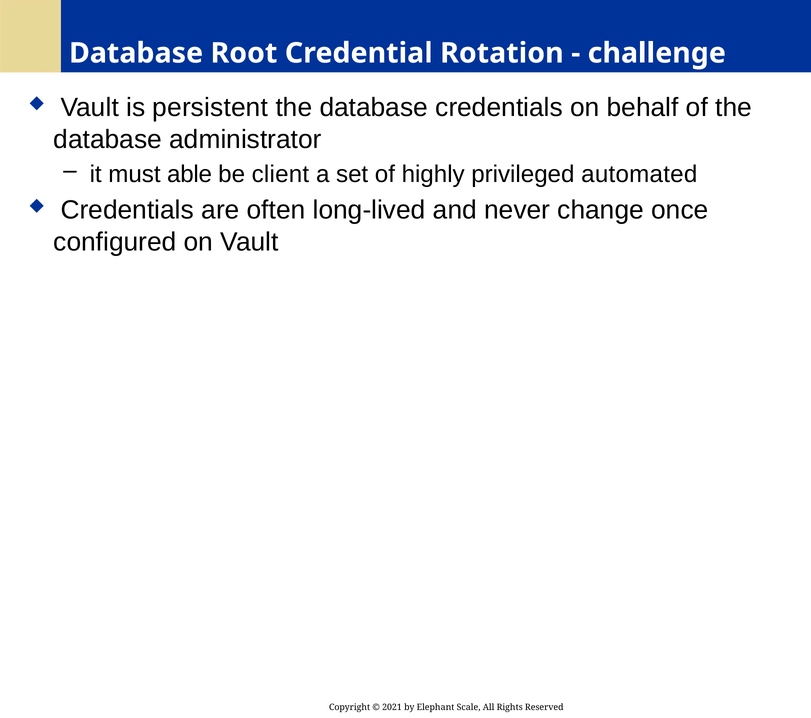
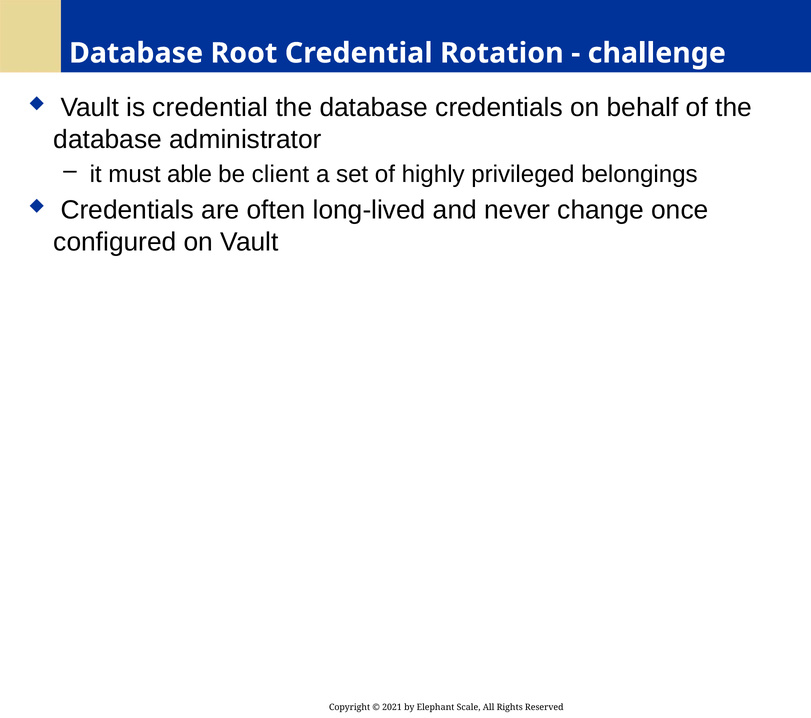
is persistent: persistent -> credential (210, 108)
automated: automated -> belongings (639, 174)
